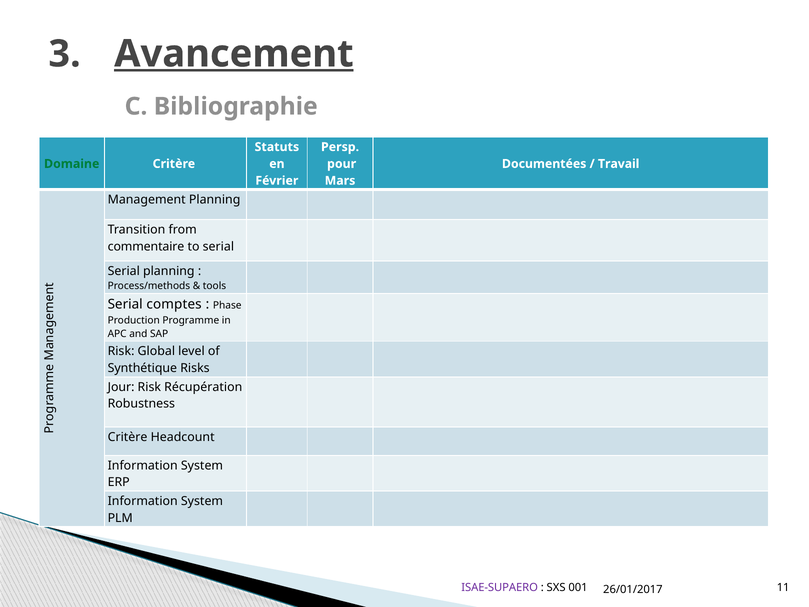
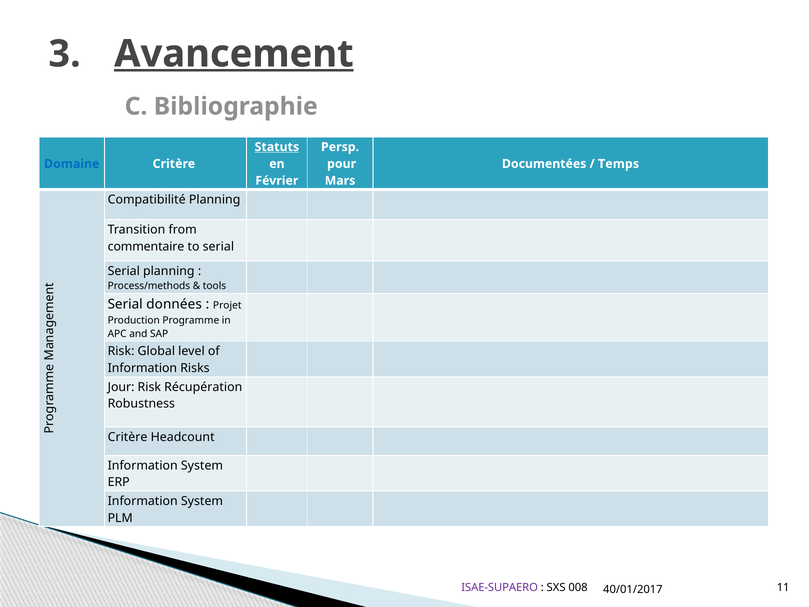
Statuts underline: none -> present (277, 147)
Domaine colour: green -> blue (72, 164)
Travail: Travail -> Temps (619, 164)
Management: Management -> Compatibilité (147, 199)
comptes: comptes -> données (174, 304)
Phase: Phase -> Projet (227, 305)
Synthétique: Synthétique -> Information (142, 368)
001: 001 -> 008 (578, 588)
26/01/2017: 26/01/2017 -> 40/01/2017 (633, 589)
